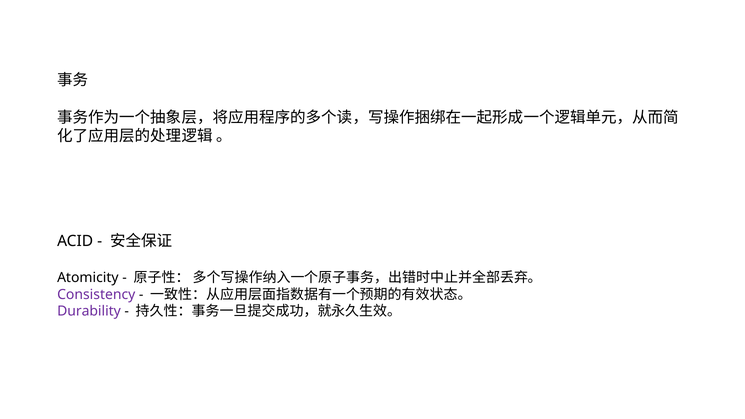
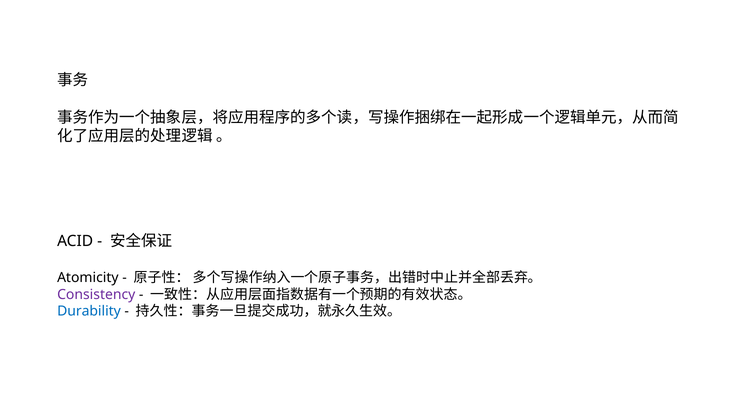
Durability colour: purple -> blue (89, 311)
